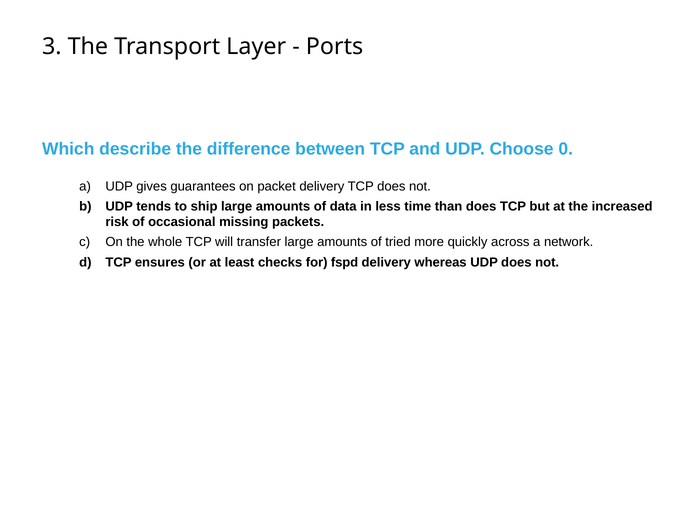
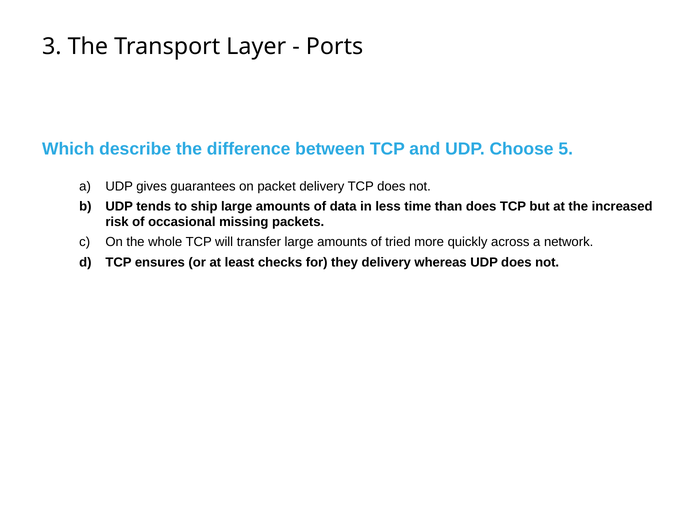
0: 0 -> 5 (566, 149)
fspd: fspd -> they (345, 262)
